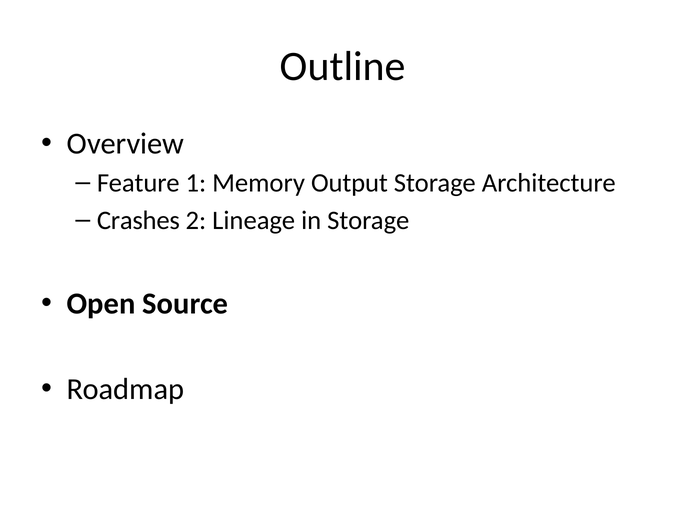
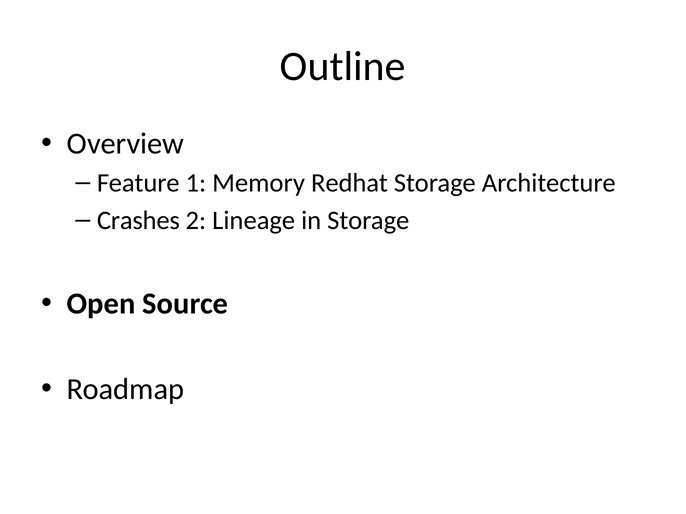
Output: Output -> Redhat (349, 183)
